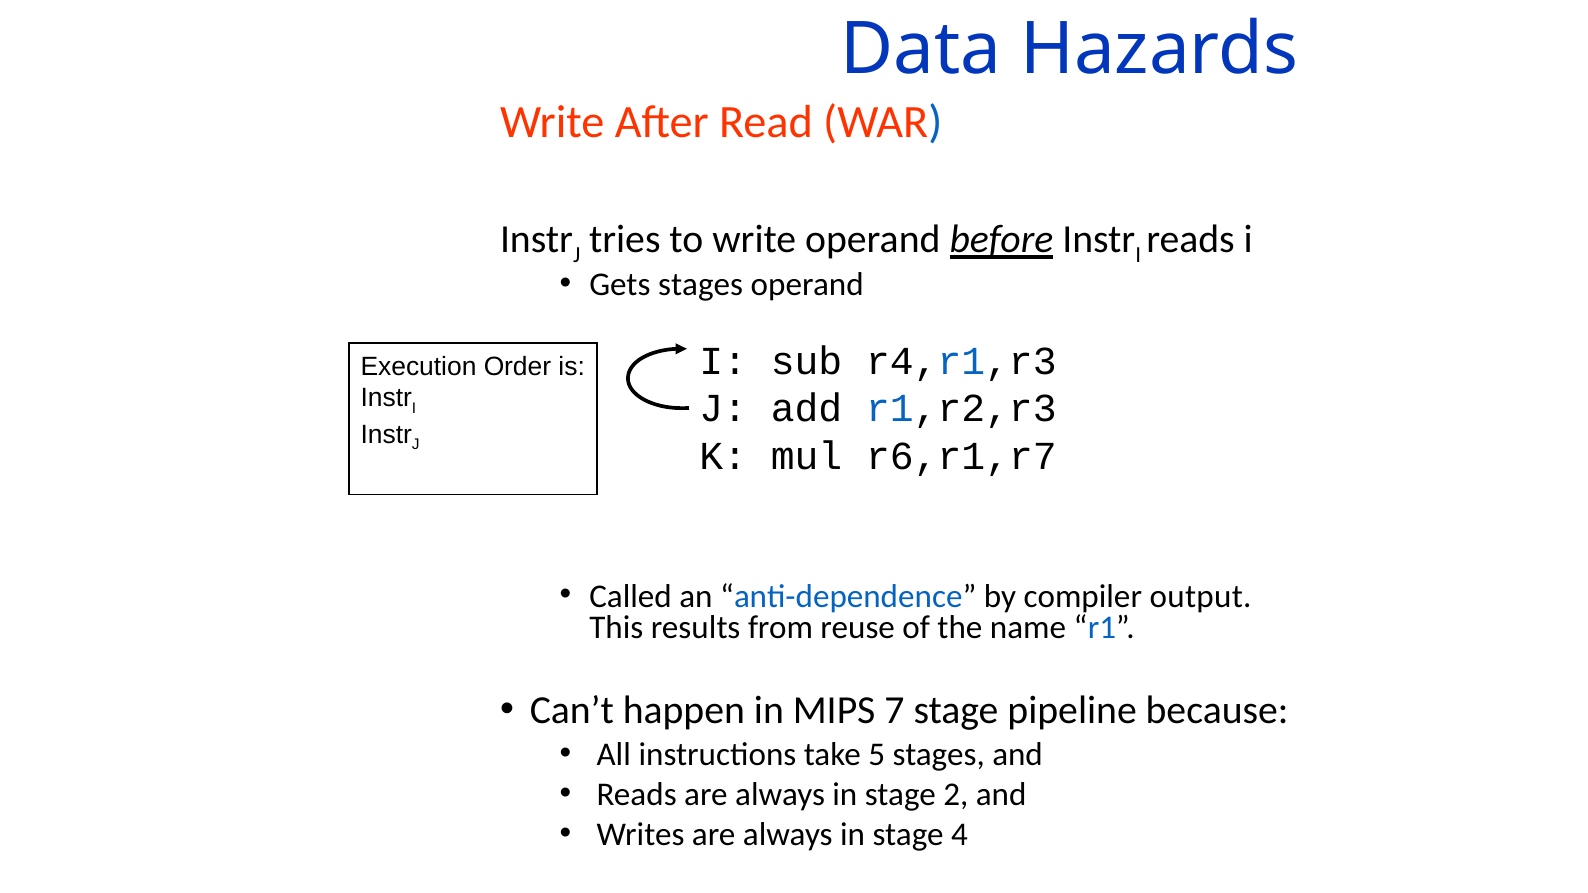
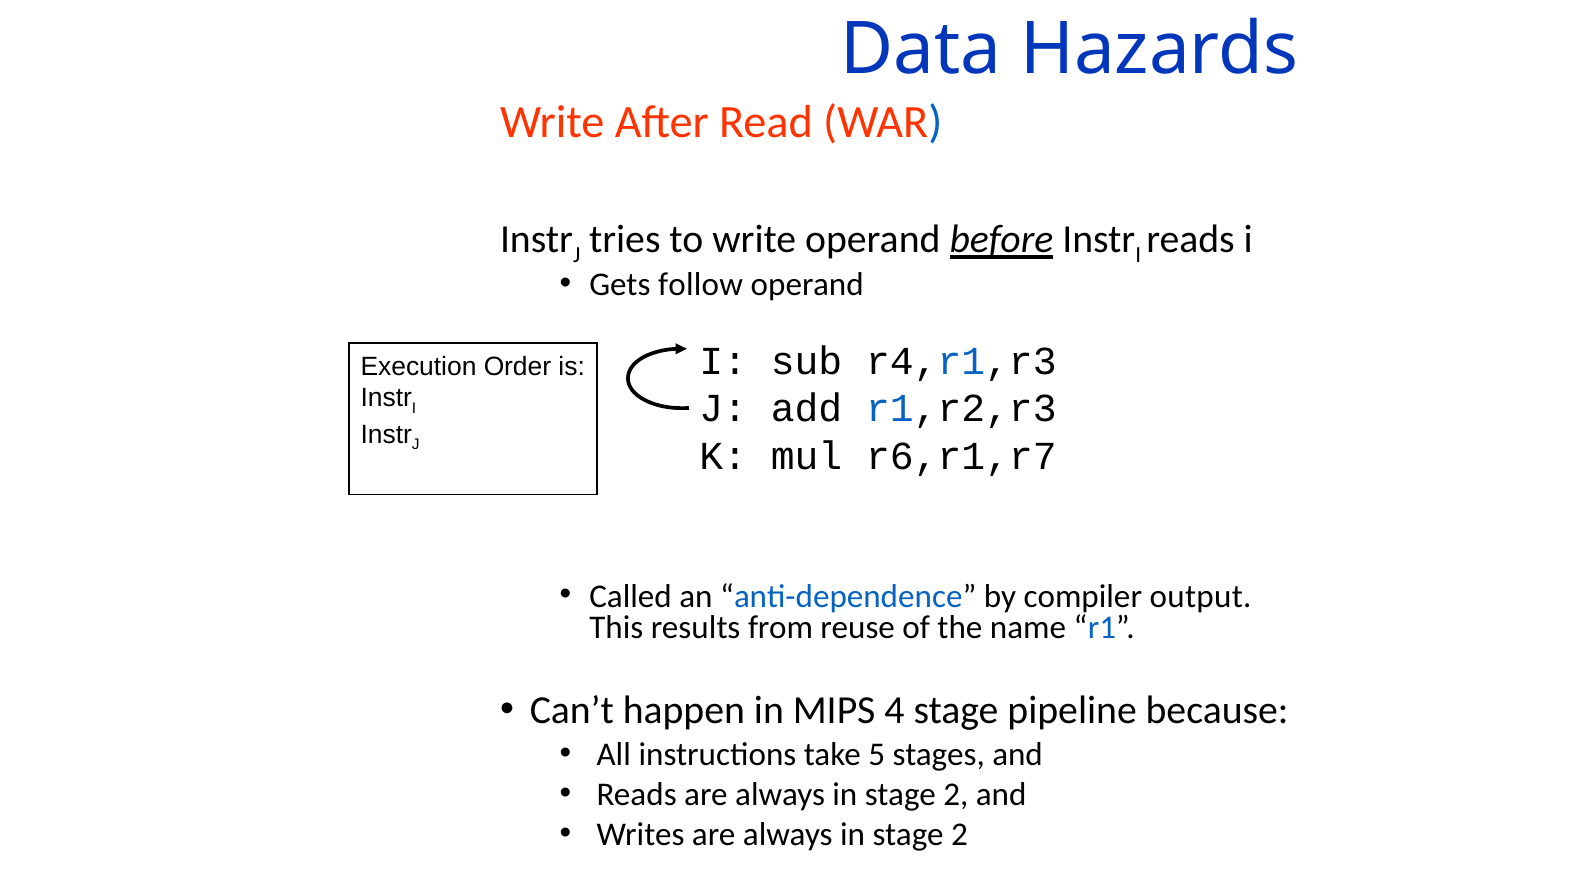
Gets stages: stages -> follow (701, 284)
7: 7 -> 4 (894, 711)
4: 4 -> 2 (959, 835)
